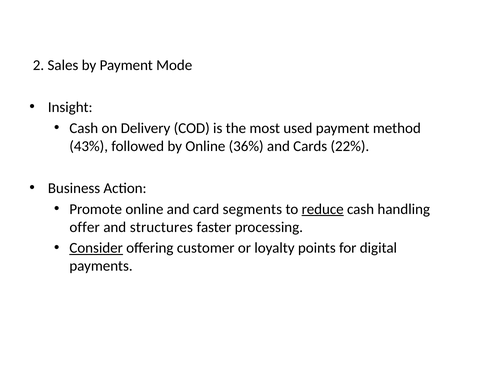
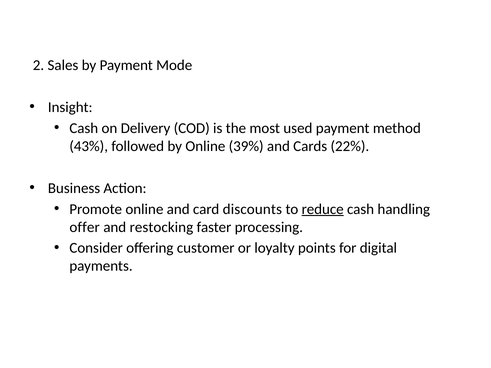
36%: 36% -> 39% (246, 146)
segments: segments -> discounts (252, 209)
structures: structures -> restocking (161, 227)
Consider underline: present -> none (96, 248)
